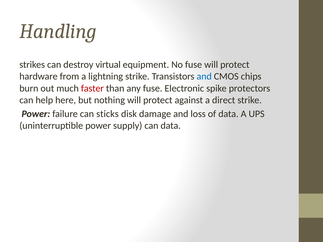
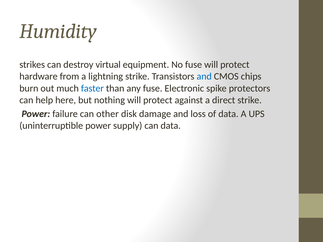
Handling: Handling -> Humidity (58, 31)
faster colour: red -> blue (92, 88)
sticks: sticks -> other (107, 114)
